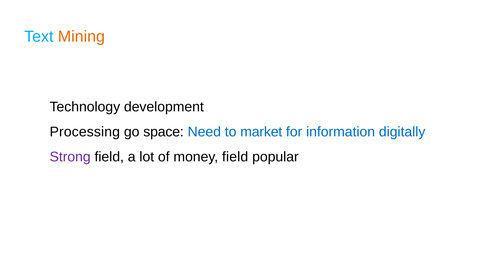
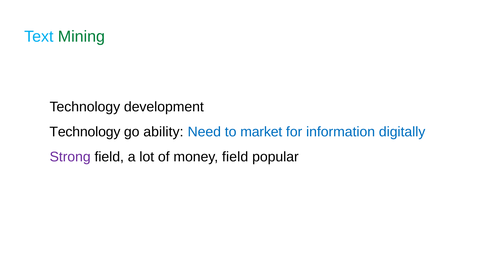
Mining colour: orange -> green (81, 37)
Processing: Processing -> Technology (85, 132)
space: space -> ability (163, 132)
